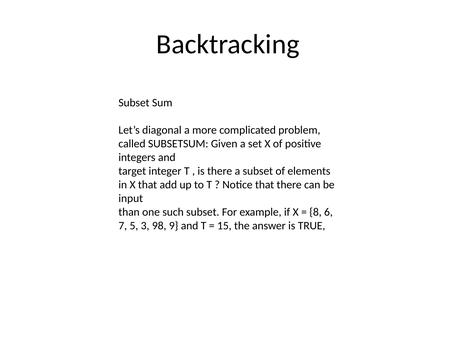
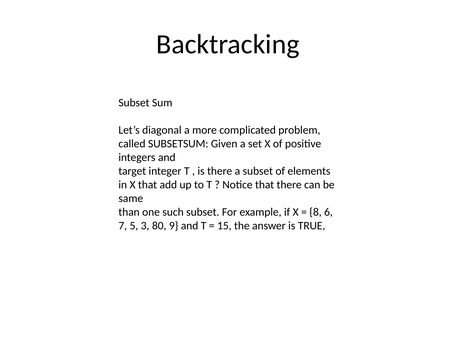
input: input -> same (131, 198)
98: 98 -> 80 (159, 226)
